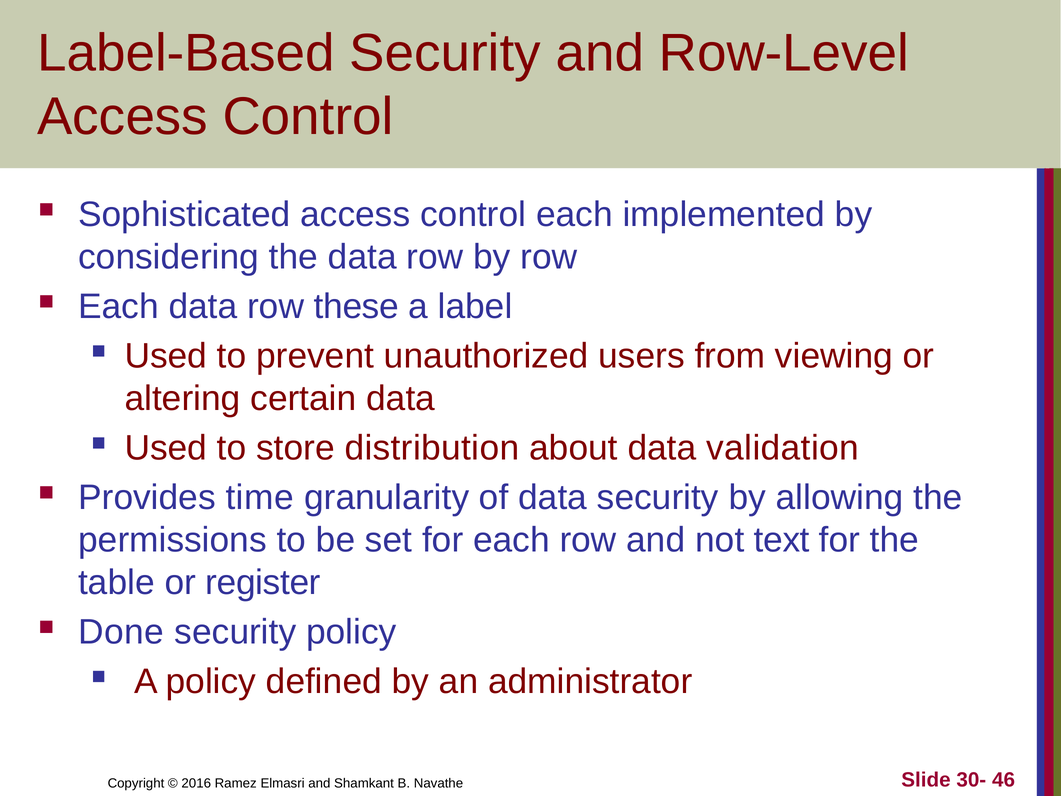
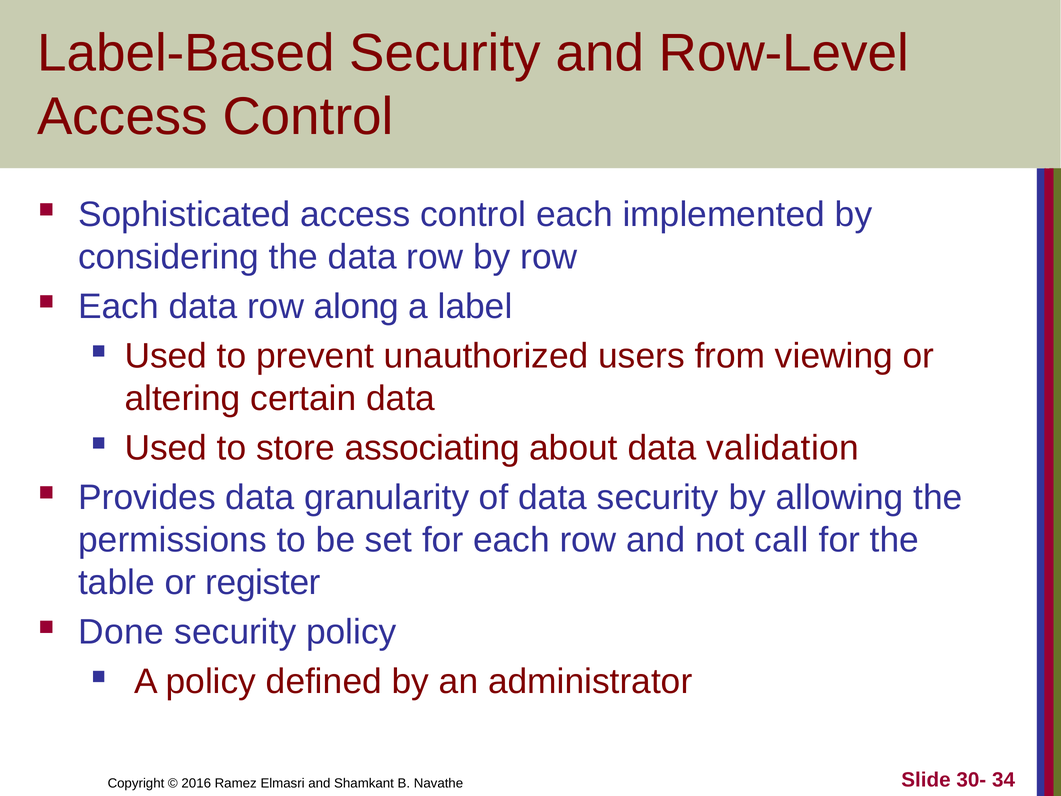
these: these -> along (356, 307)
distribution: distribution -> associating (432, 448)
Provides time: time -> data (260, 498)
text: text -> call (781, 540)
46: 46 -> 34 (1004, 779)
